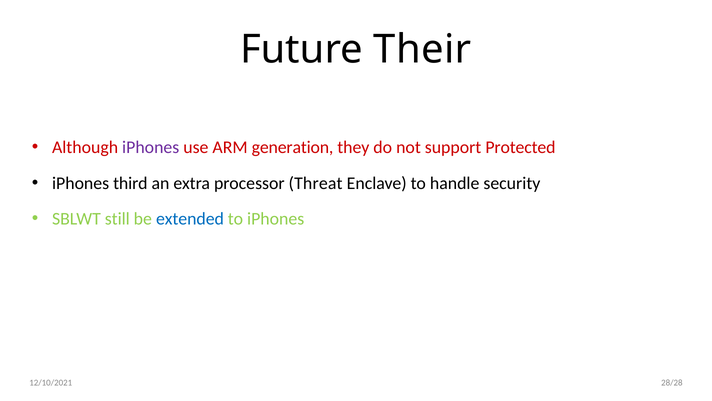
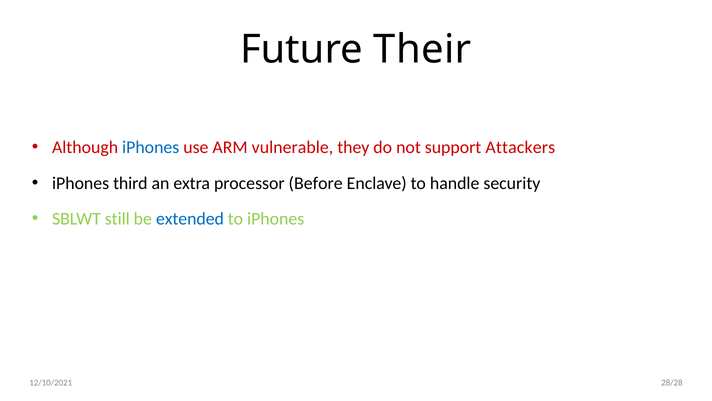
iPhones colour: purple -> blue (151, 147)
generation: generation -> vulnerable (292, 147)
Protected: Protected -> Attackers (520, 147)
Threat: Threat -> Before (316, 183)
